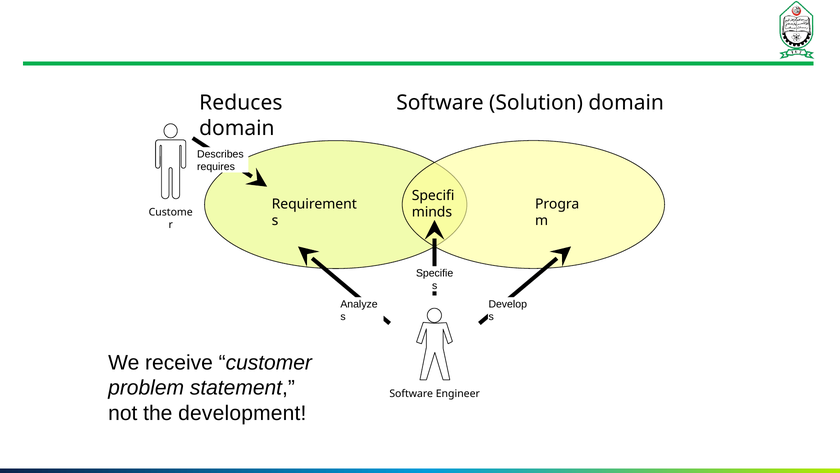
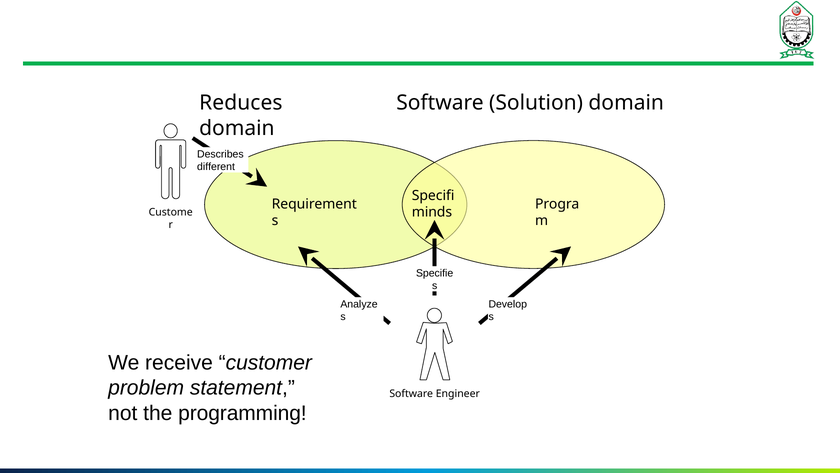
requires: requires -> different (216, 167)
development: development -> programming (242, 413)
